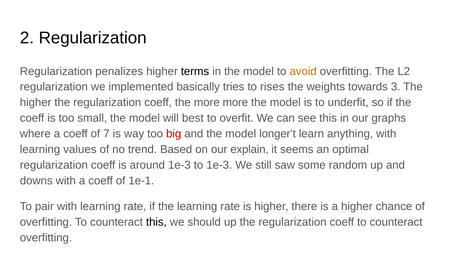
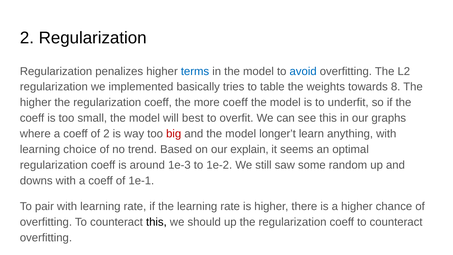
terms colour: black -> blue (195, 71)
avoid colour: orange -> blue (303, 71)
rises: rises -> table (272, 87)
3: 3 -> 8 (396, 87)
more more: more -> coeff (235, 102)
of 7: 7 -> 2 (106, 134)
values: values -> choice (80, 149)
to 1e-3: 1e-3 -> 1e-2 (219, 165)
